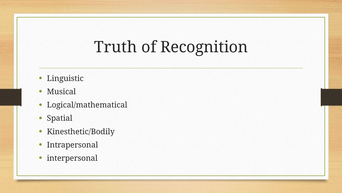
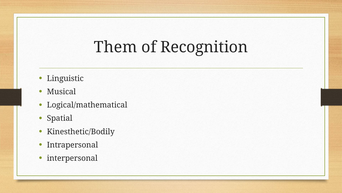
Truth: Truth -> Them (116, 47)
